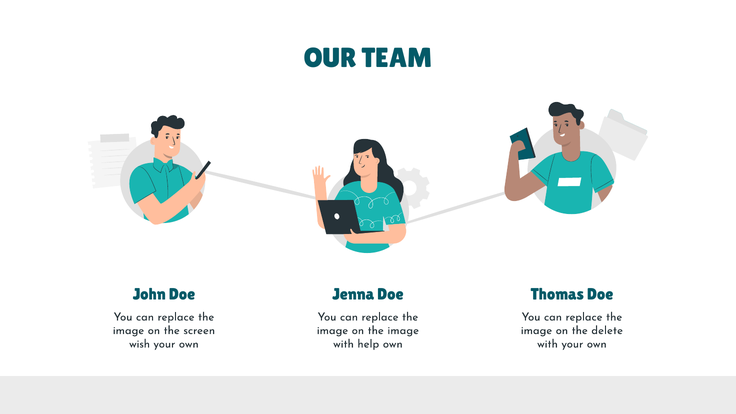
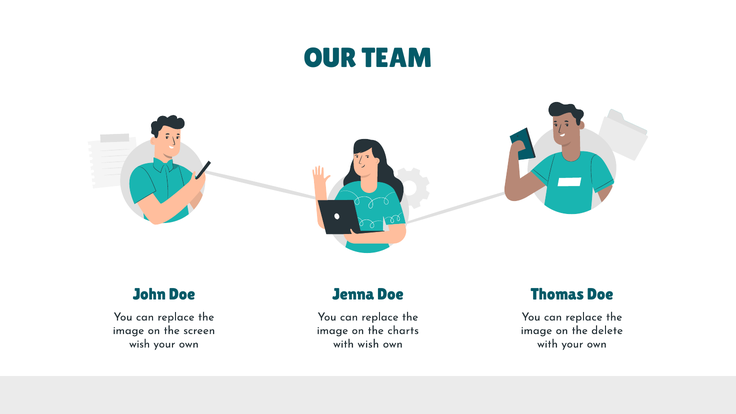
on the image: image -> charts (403, 330)
with help: help -> wish (368, 344)
